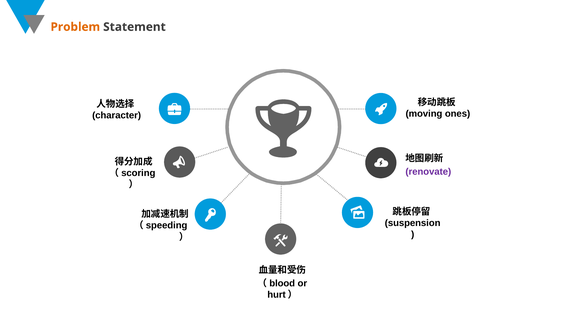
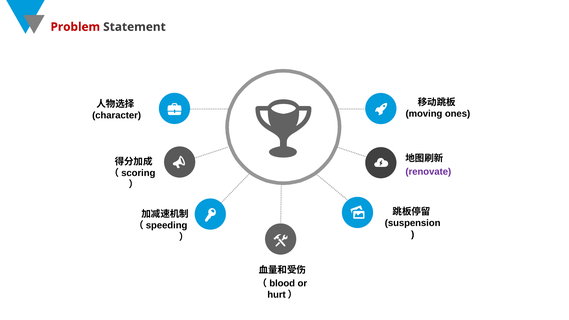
Problem colour: orange -> red (75, 27)
